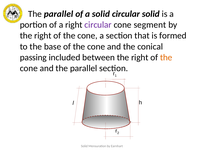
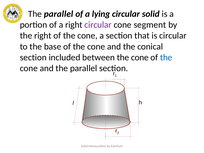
a solid: solid -> lying (101, 14)
is formed: formed -> circular (173, 36)
passing: passing -> section (33, 57)
between the right: right -> cone (140, 57)
the colour: orange -> blue (166, 57)
